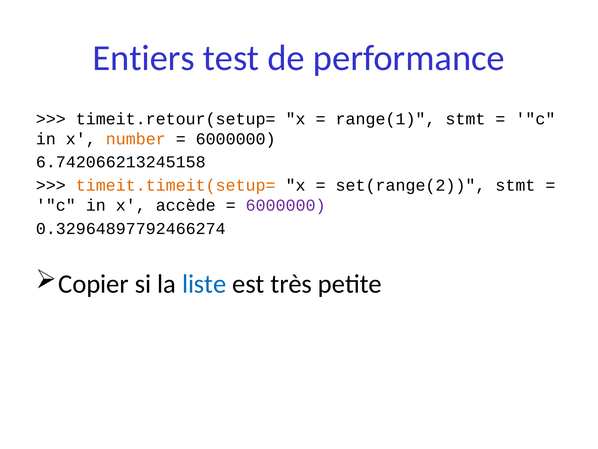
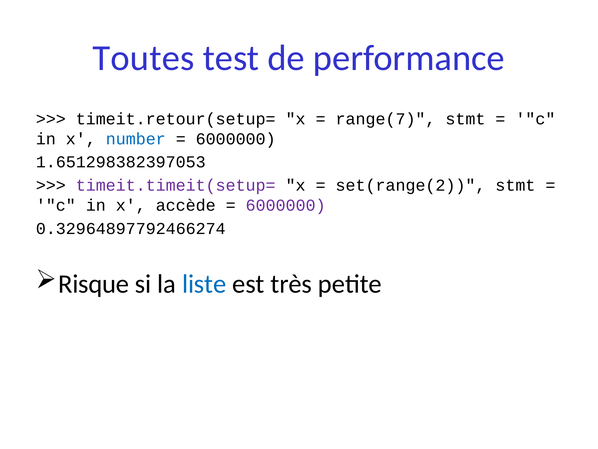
Entiers: Entiers -> Toutes (143, 58)
range(1: range(1 -> range(7 (386, 119)
number colour: orange -> blue (136, 139)
6.742066213245158: 6.742066213245158 -> 1.651298382397053 (121, 162)
timeit.timeit(setup= colour: orange -> purple (176, 185)
Copier: Copier -> Risque (94, 284)
